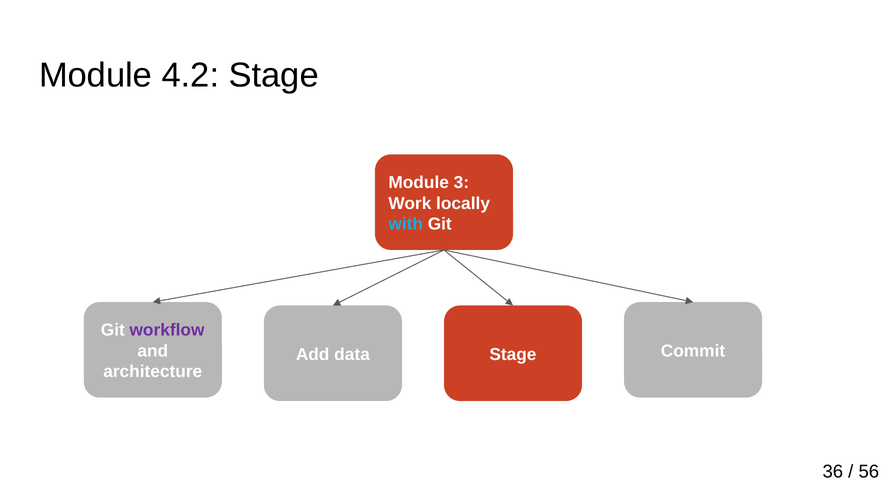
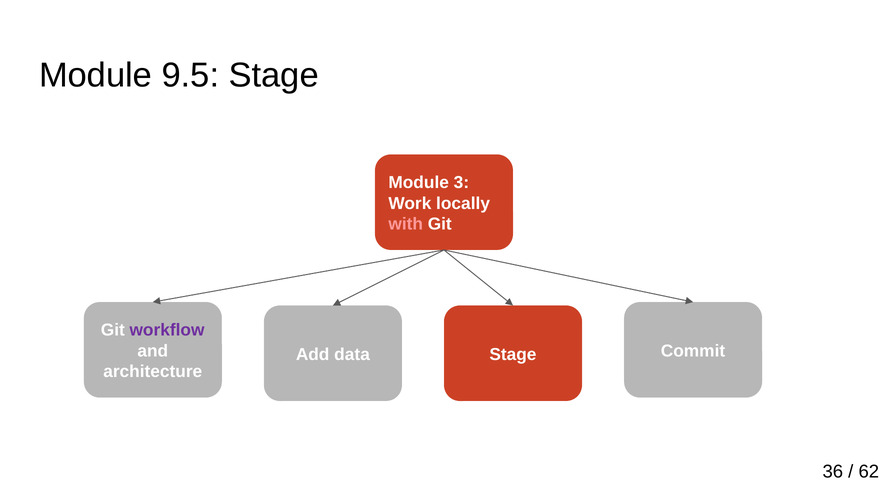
4.2: 4.2 -> 9.5 (190, 75)
with colour: light blue -> pink (406, 224)
56: 56 -> 62 (869, 471)
